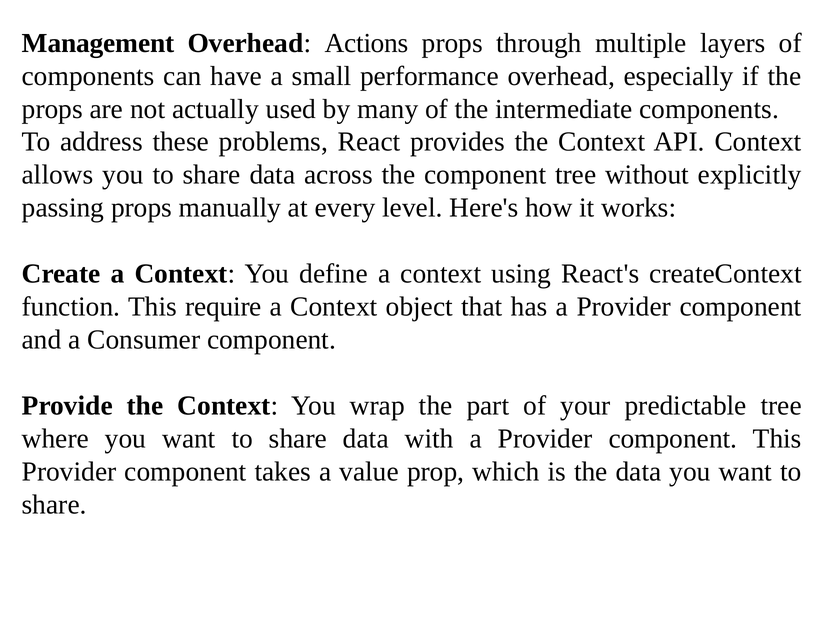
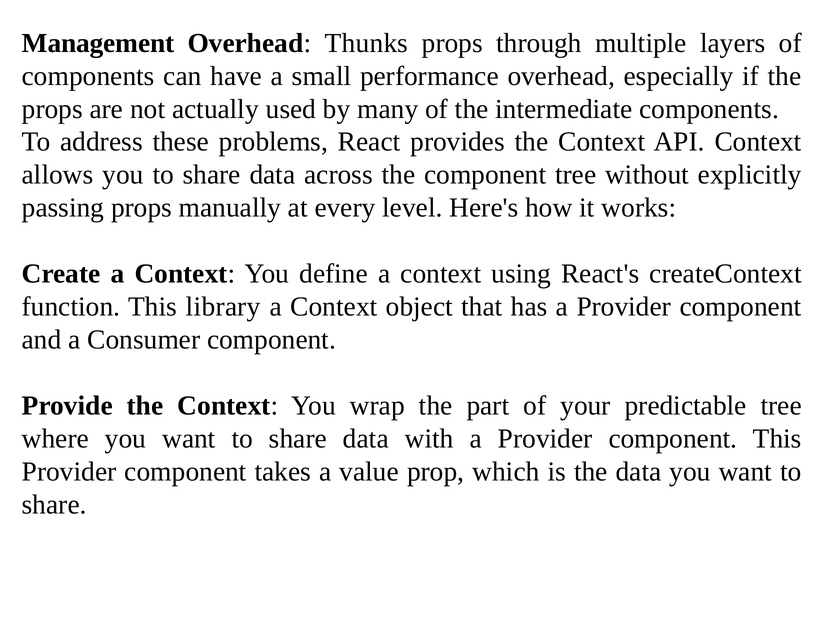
Actions: Actions -> Thunks (366, 43)
require: require -> library (223, 307)
